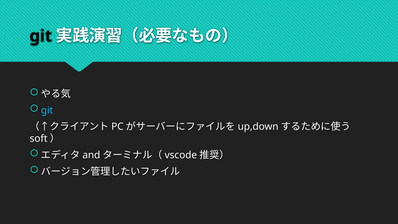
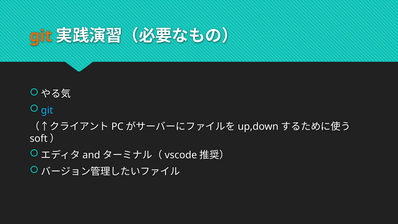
git colour: black -> orange (41, 36)
